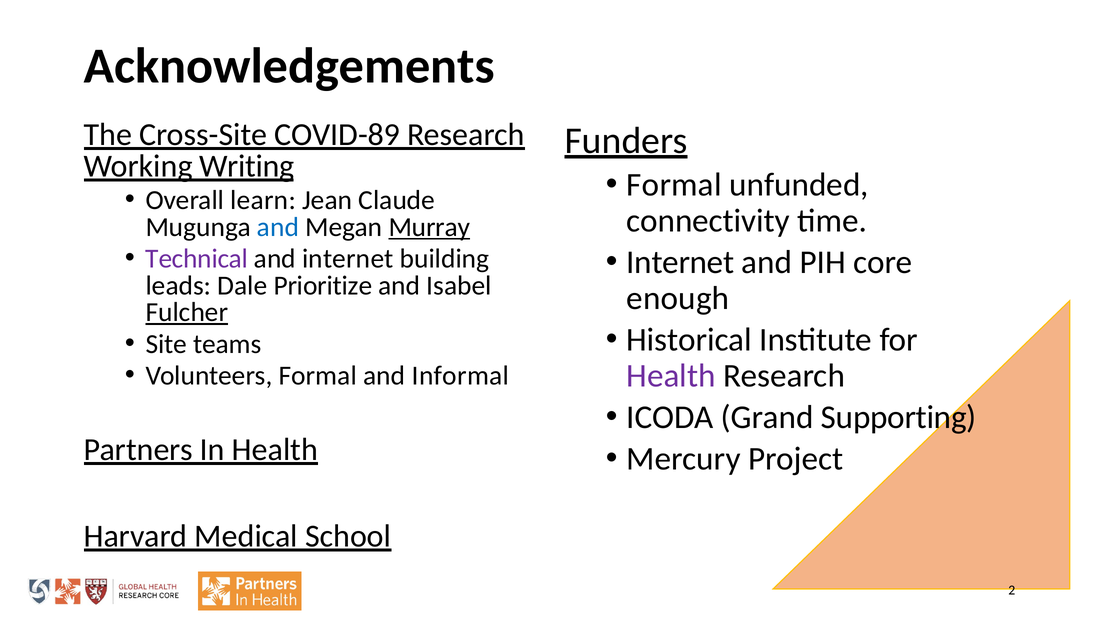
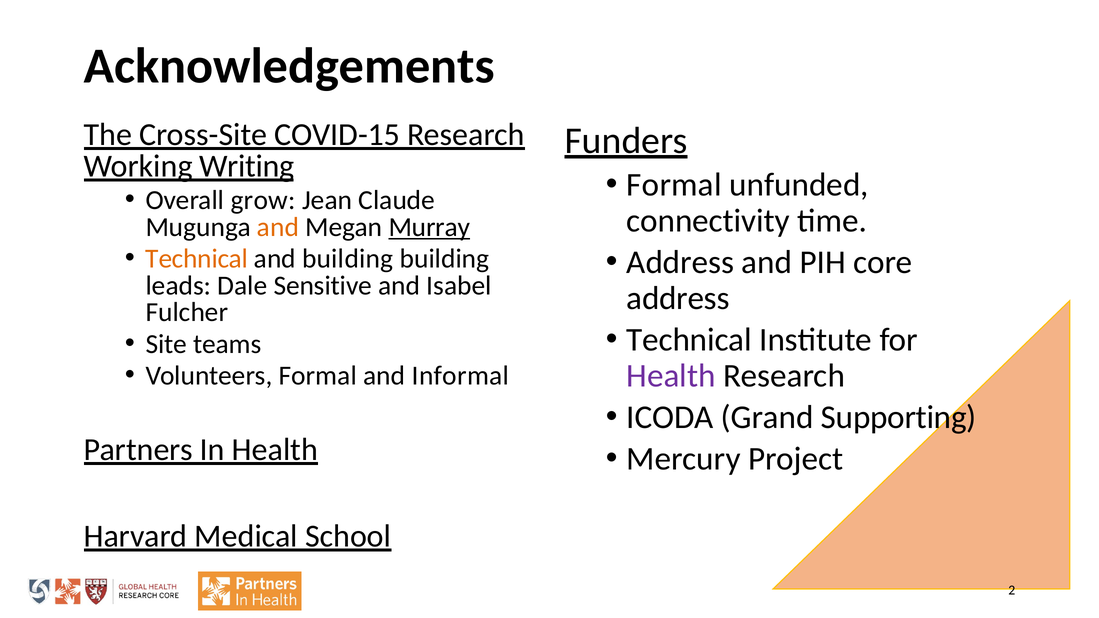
COVID-89: COVID-89 -> COVID-15 (337, 135)
learn: learn -> grow (263, 200)
and colour: blue -> orange (278, 227)
Technical colour: purple -> orange (197, 259)
and internet: internet -> building (348, 259)
Internet: Internet -> Address (680, 262)
Prioritize: Prioritize -> Sensitive (323, 286)
enough: enough -> address (678, 298)
Fulcher underline: present -> none (187, 312)
Historical: Historical -> Technical (689, 340)
